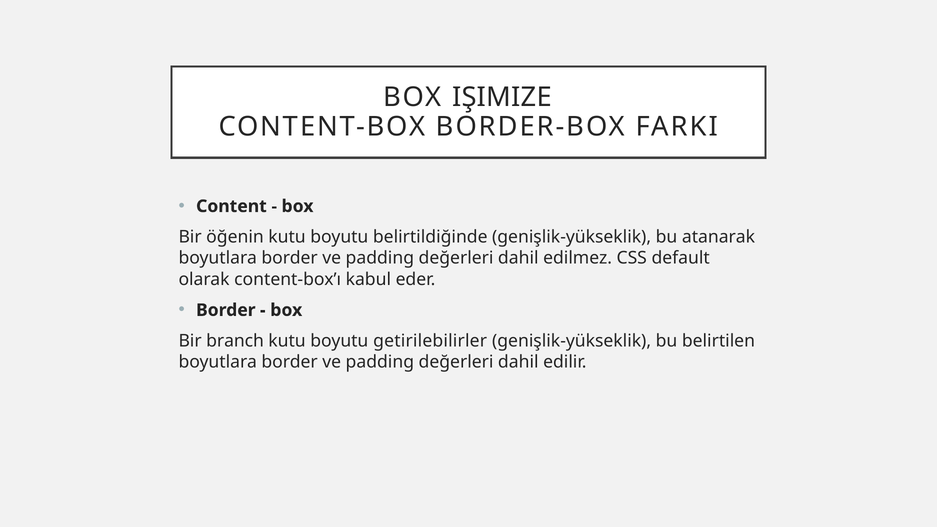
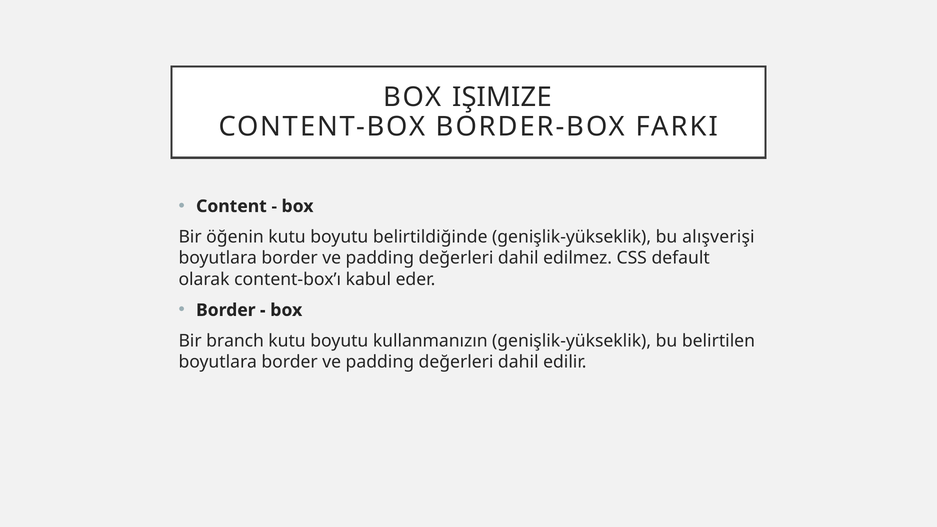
atanarak: atanarak -> alışverişi (718, 237)
getirilebilirler: getirilebilirler -> kullanmanızın (430, 341)
